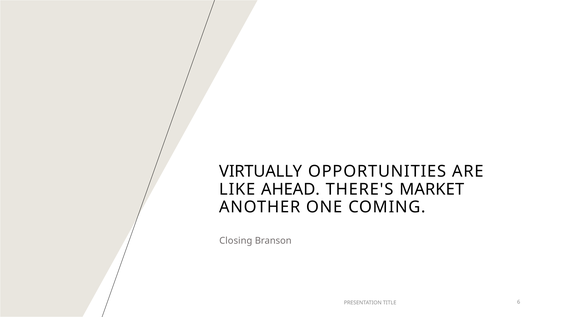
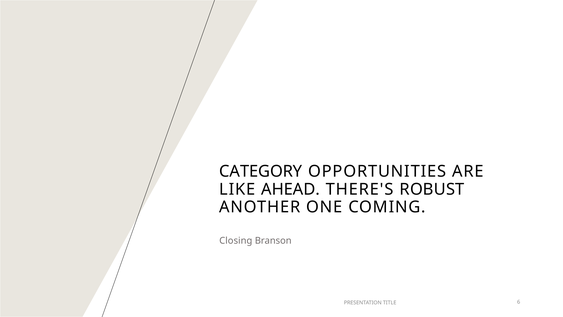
VIRTUALLY: VIRTUALLY -> CATEGORY (261, 171)
MARKET: MARKET -> ROBUST (432, 189)
